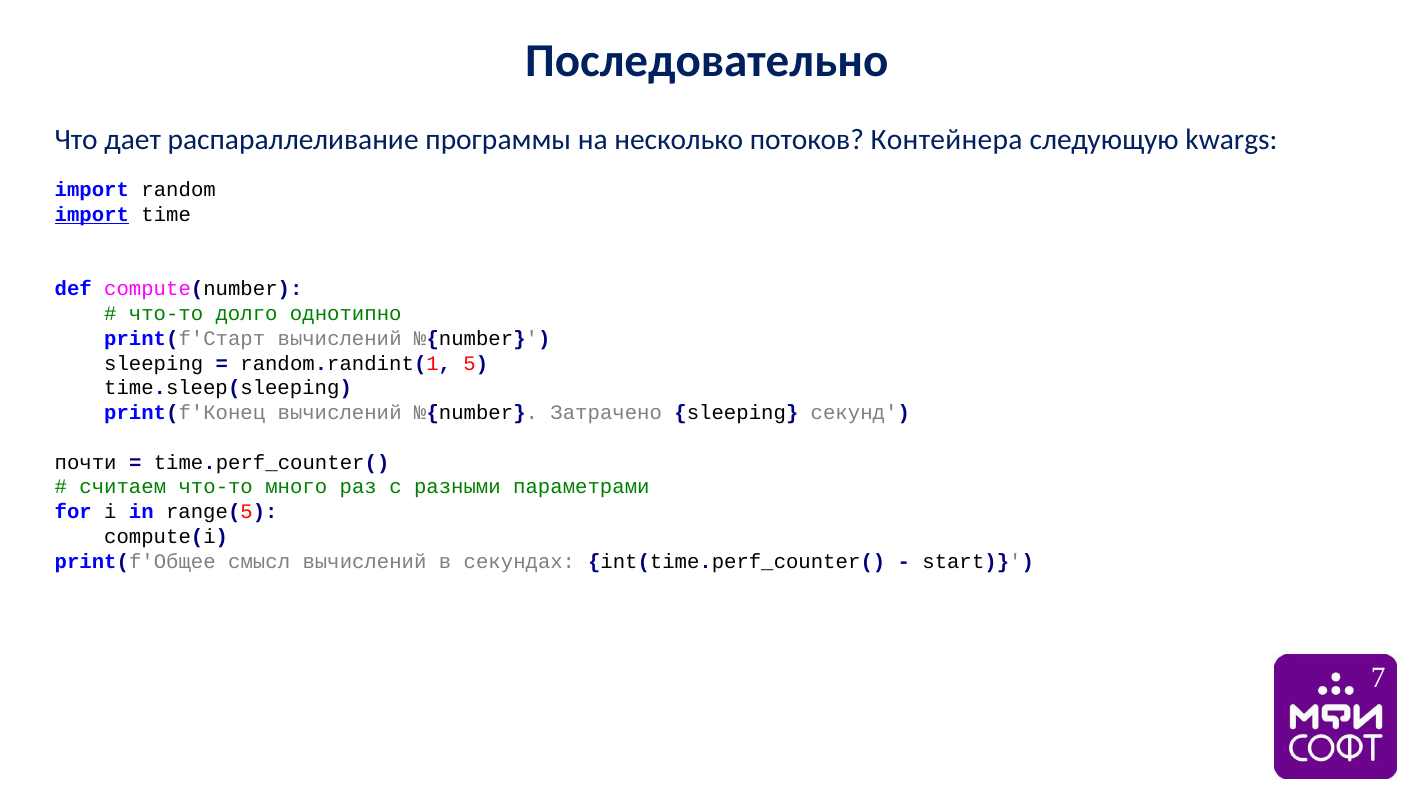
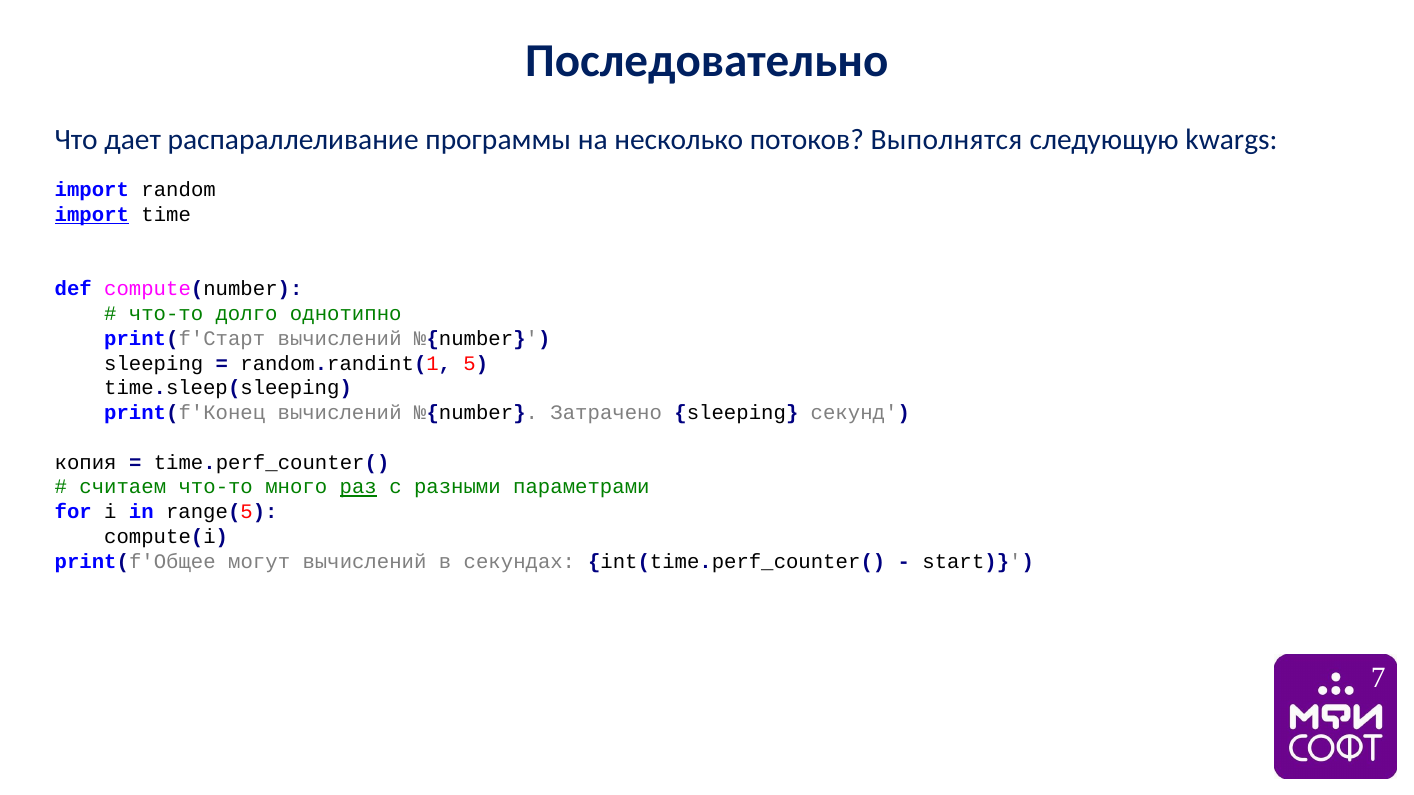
Контейнера: Контейнера -> Выполнятся (947, 140)
почти: почти -> копия (86, 463)
раз underline: none -> present (358, 487)
смысл: смысл -> могут (259, 562)
